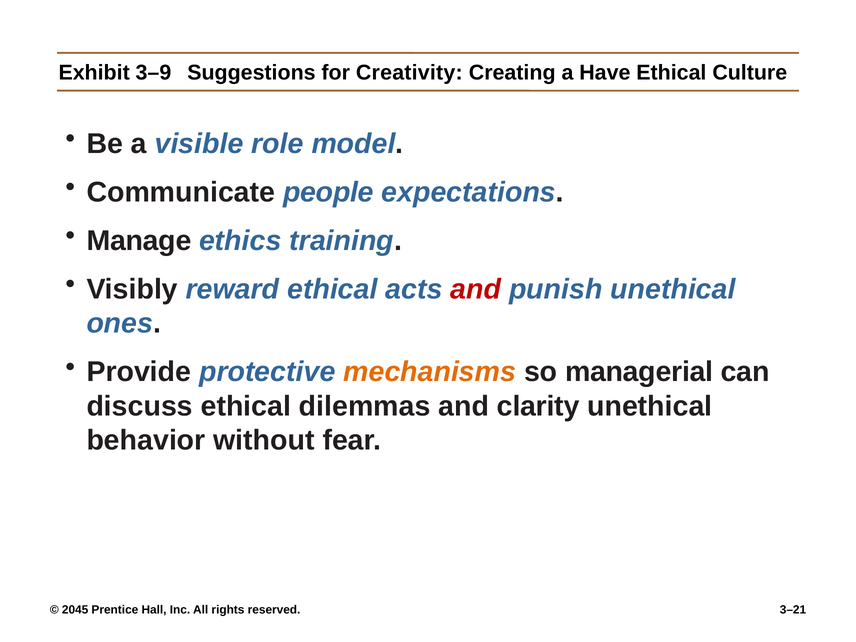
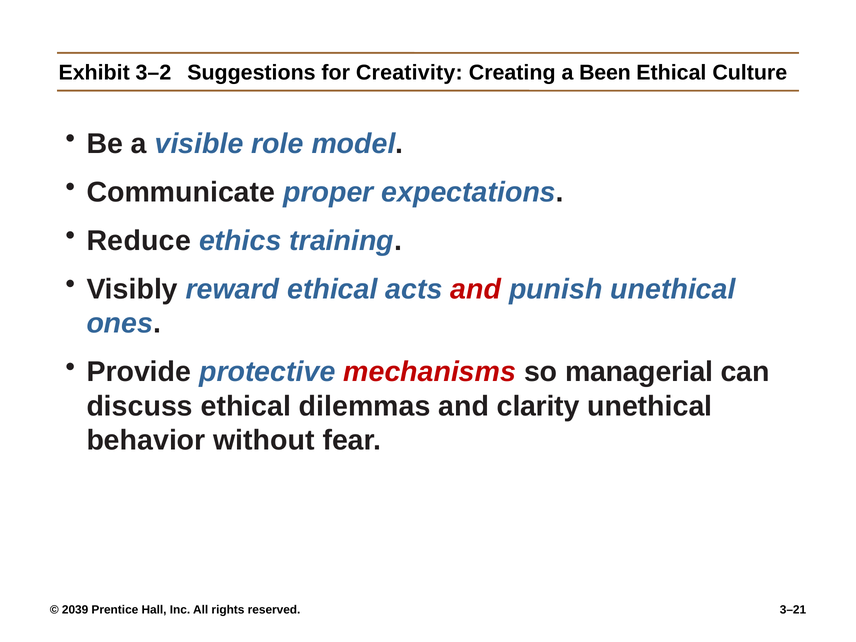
3–9: 3–9 -> 3–2 (153, 73)
Have: Have -> Been (605, 73)
people: people -> proper (328, 192)
Manage: Manage -> Reduce (139, 241)
mechanisms colour: orange -> red (430, 372)
2045: 2045 -> 2039 (75, 610)
